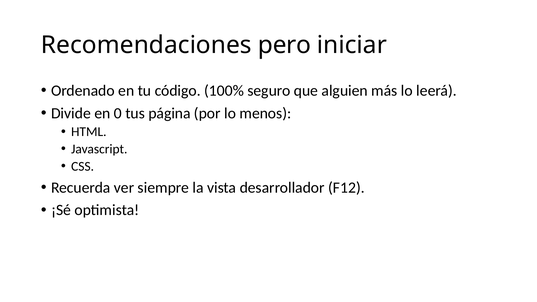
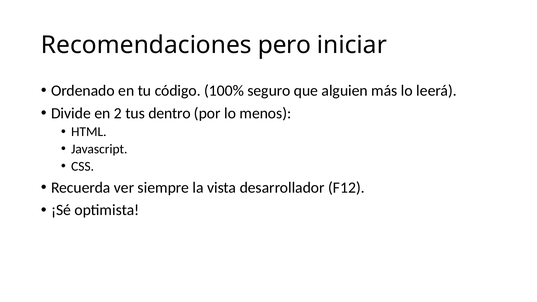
0: 0 -> 2 (118, 113)
página: página -> dentro (170, 113)
